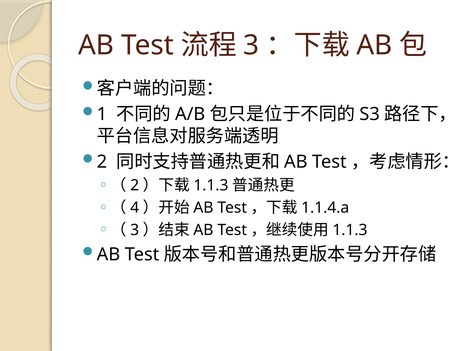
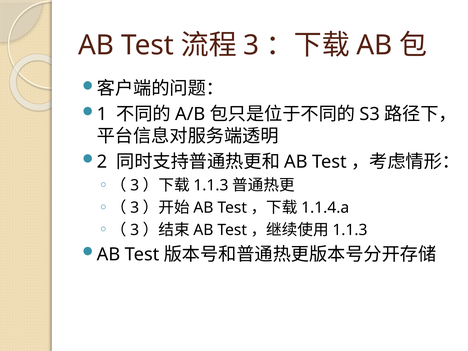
2: 2 -> 3 (135, 185)
4: 4 -> 3 (135, 208)
